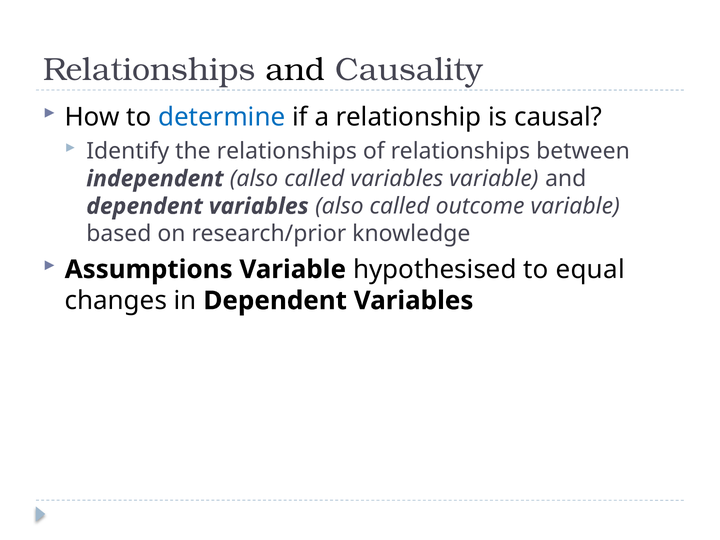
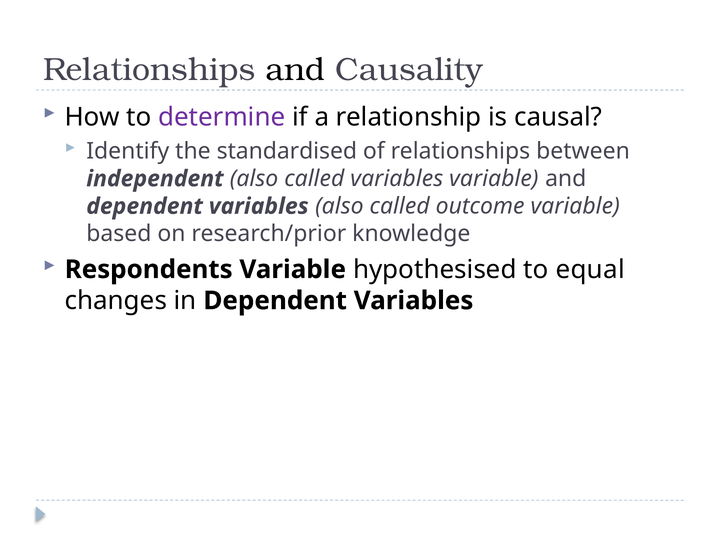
determine colour: blue -> purple (222, 117)
the relationships: relationships -> standardised (287, 151)
Assumptions: Assumptions -> Respondents (149, 269)
